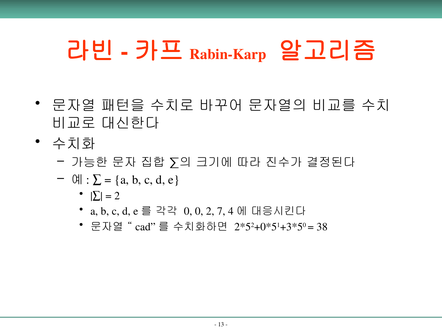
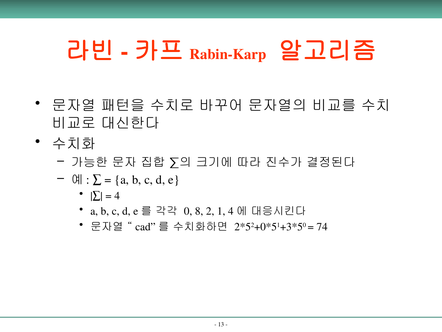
2: 2 -> 4 (117, 195)
0 0: 0 -> 8 (199, 211)
7: 7 -> 1 (221, 211)
38: 38 -> 74 (322, 226)
